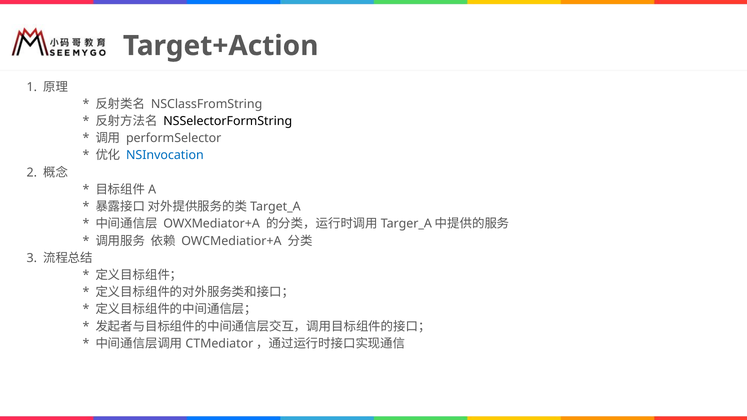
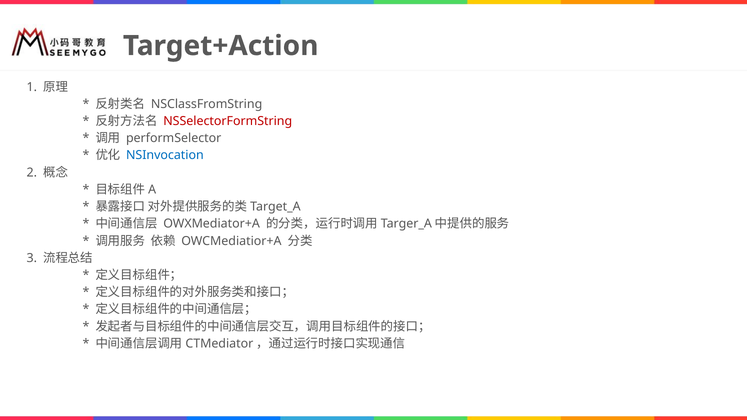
NSSelectorFormString colour: black -> red (228, 121)
